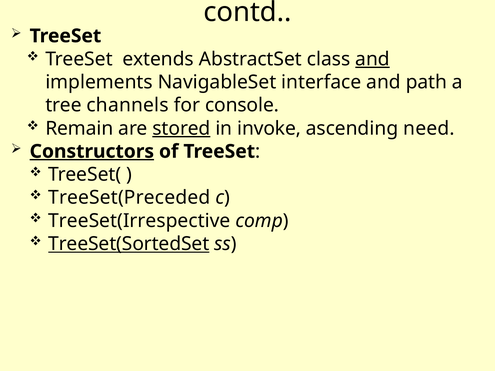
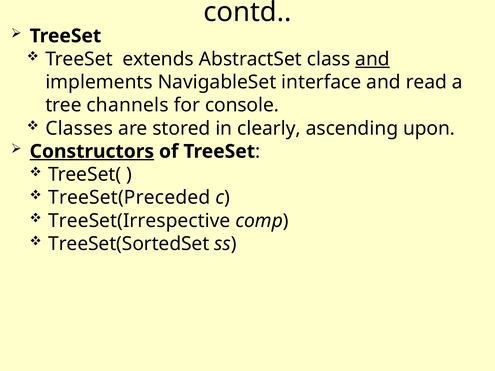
path: path -> read (426, 82)
Remain: Remain -> Classes (79, 128)
stored underline: present -> none (181, 128)
invoke: invoke -> clearly (269, 128)
need: need -> upon (429, 128)
TreeSet(SortedSet underline: present -> none (129, 244)
